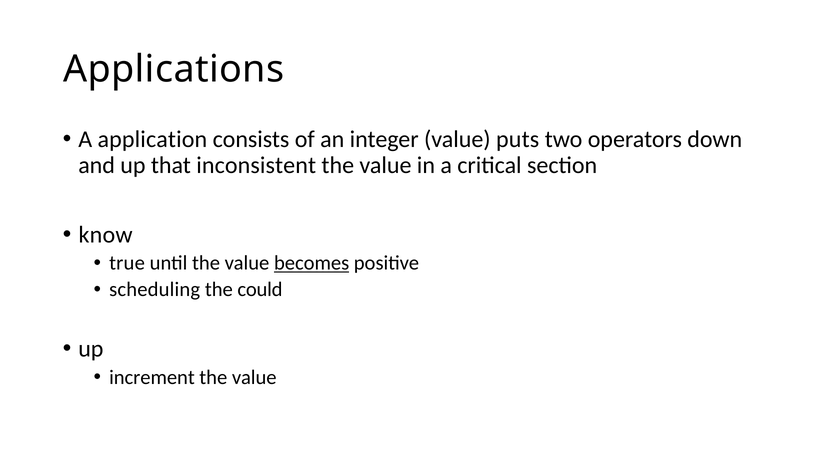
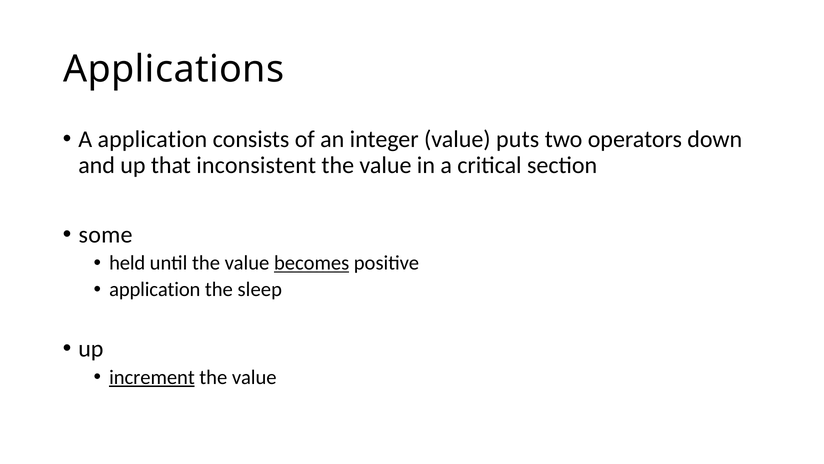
know: know -> some (106, 234)
true: true -> held (127, 263)
scheduling: scheduling -> application (155, 289)
could: could -> sleep (260, 289)
increment underline: none -> present (152, 377)
